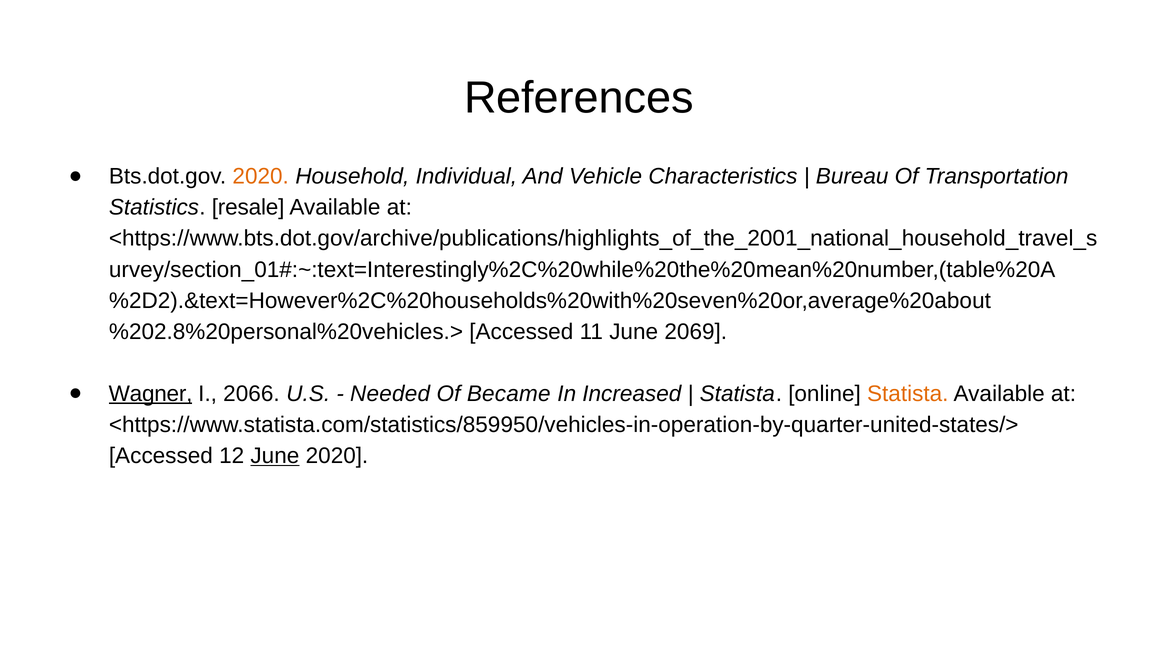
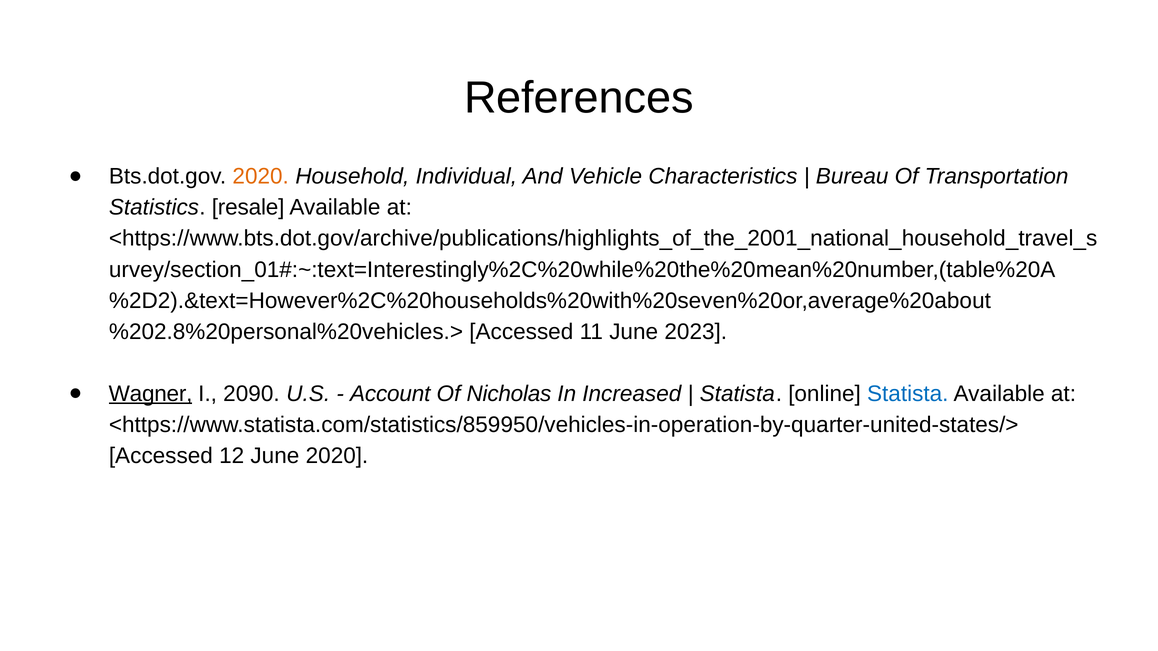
2069: 2069 -> 2023 (696, 332)
2066: 2066 -> 2090 (251, 394)
Needed: Needed -> Account (390, 394)
Became: Became -> Nicholas (509, 394)
Statista colour: orange -> blue (908, 394)
June underline: present -> none (275, 456)
